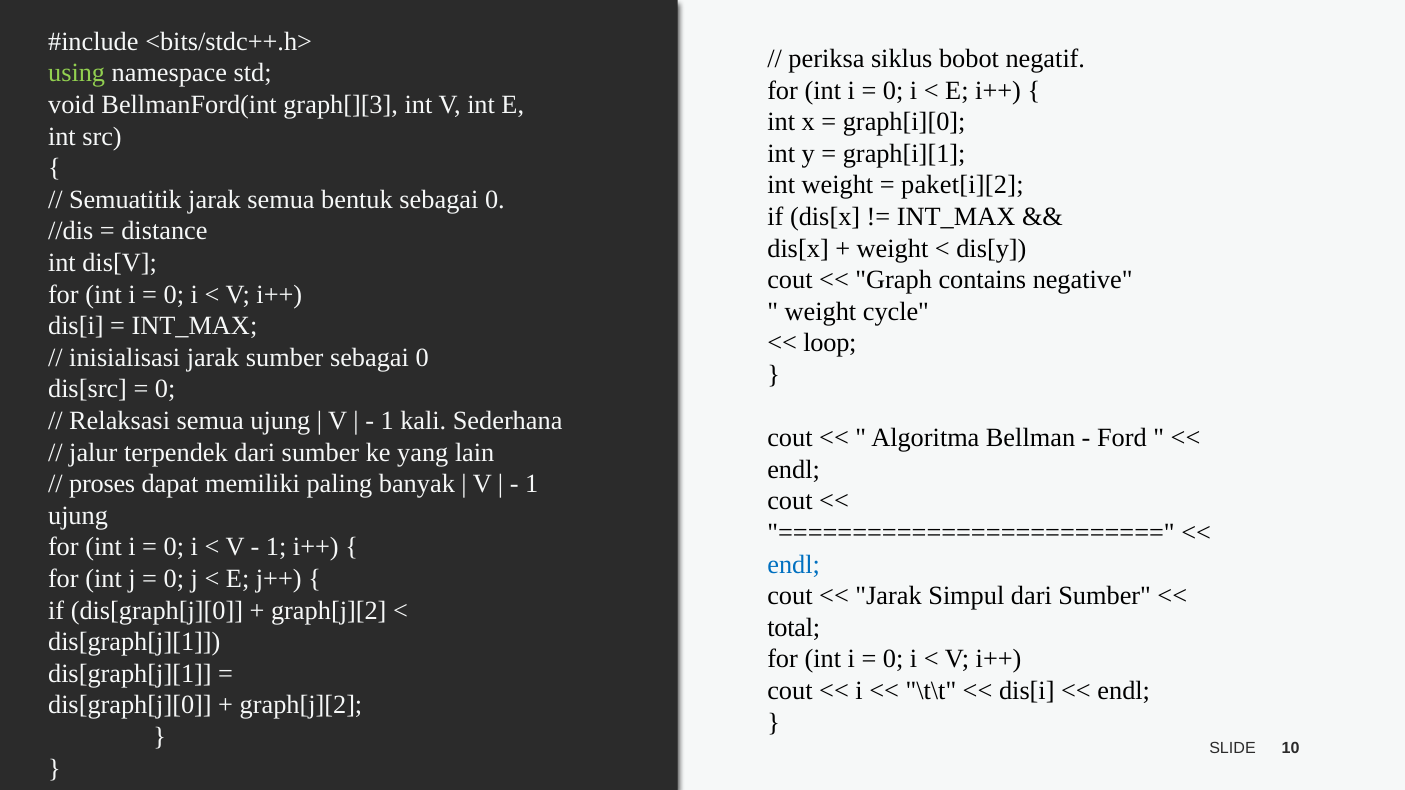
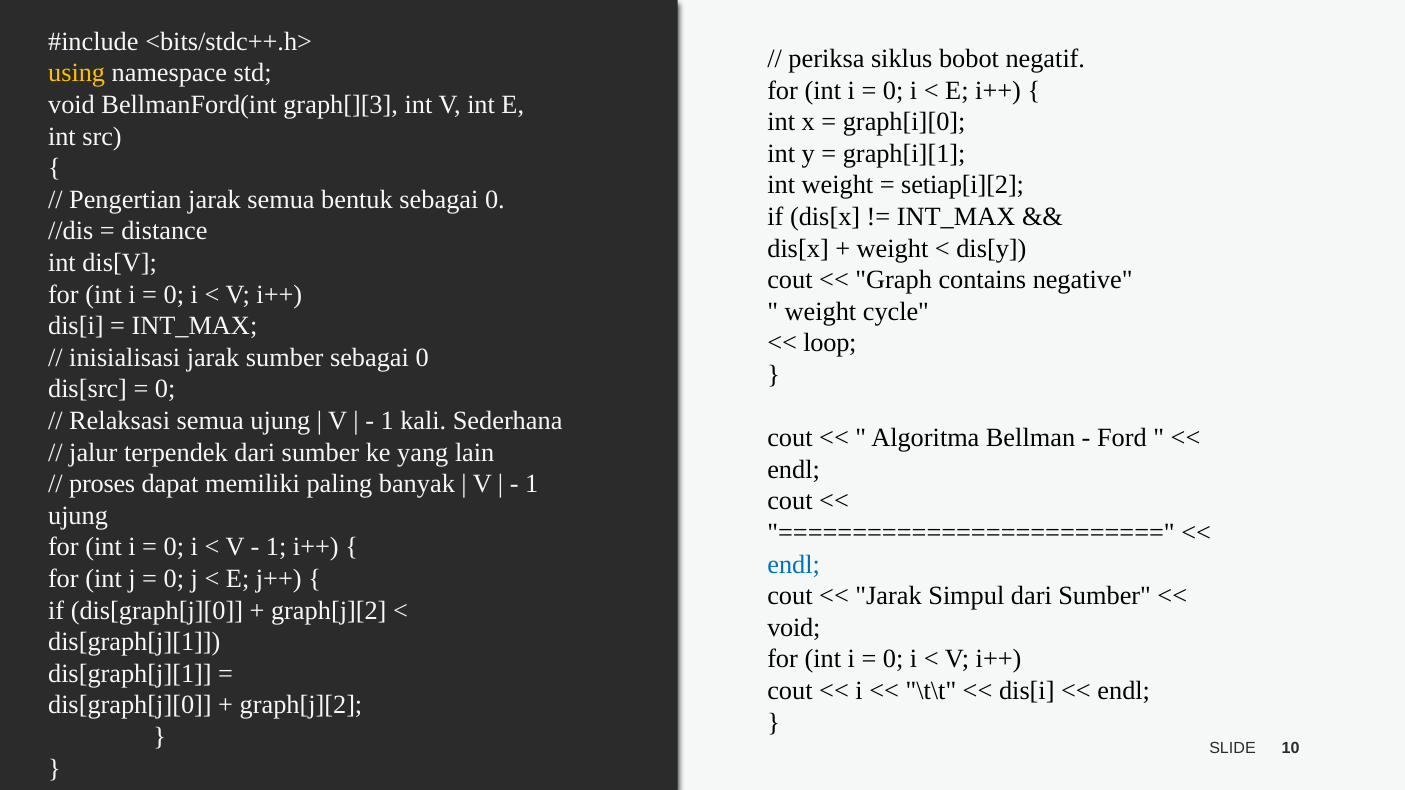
using colour: light green -> yellow (77, 73)
paket[i][2: paket[i][2 -> setiap[i][2 (963, 185)
Semuatitik: Semuatitik -> Pengertian (125, 200)
total: total -> void (794, 628)
